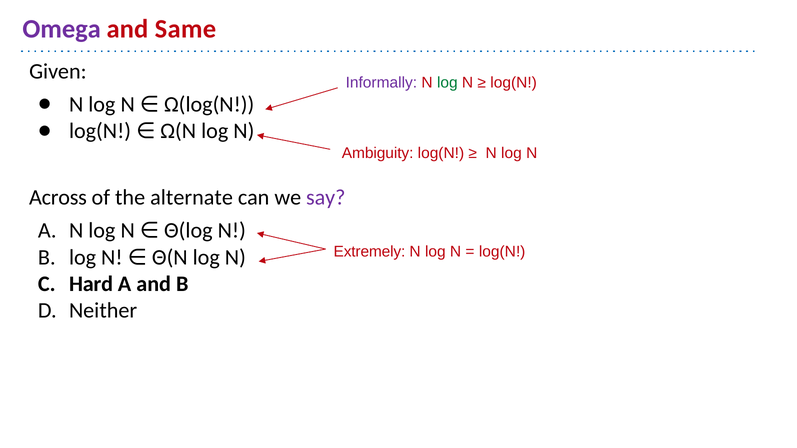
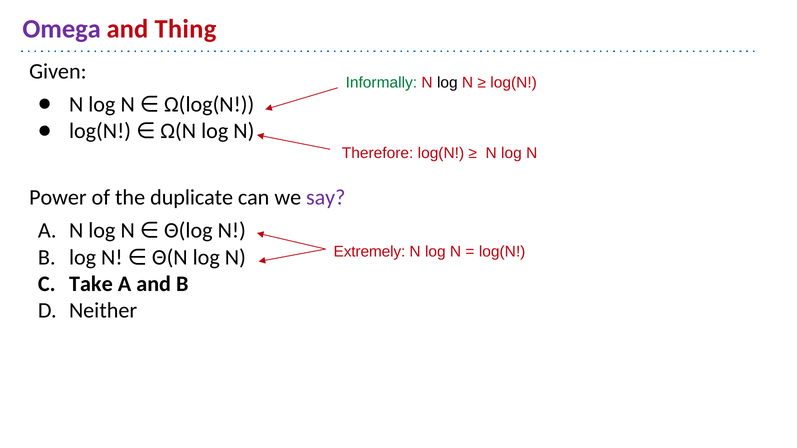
Same: Same -> Thing (185, 29)
Informally colour: purple -> green (381, 83)
log colour: green -> black (447, 83)
Ambiguity: Ambiguity -> Therefore (378, 153)
Across: Across -> Power (58, 198)
alternate: alternate -> duplicate (192, 198)
Hard: Hard -> Take (91, 284)
